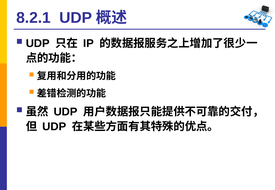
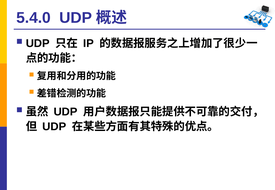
8.2.1: 8.2.1 -> 5.4.0 (34, 18)
